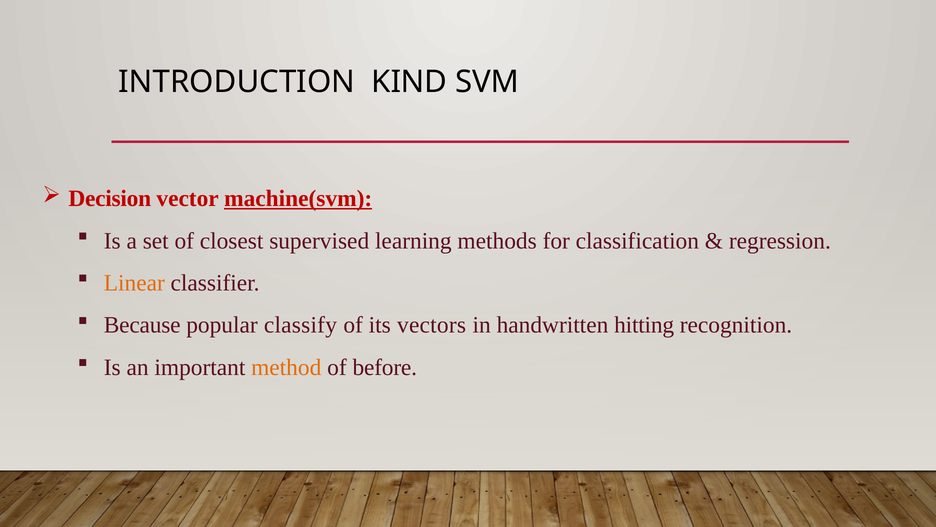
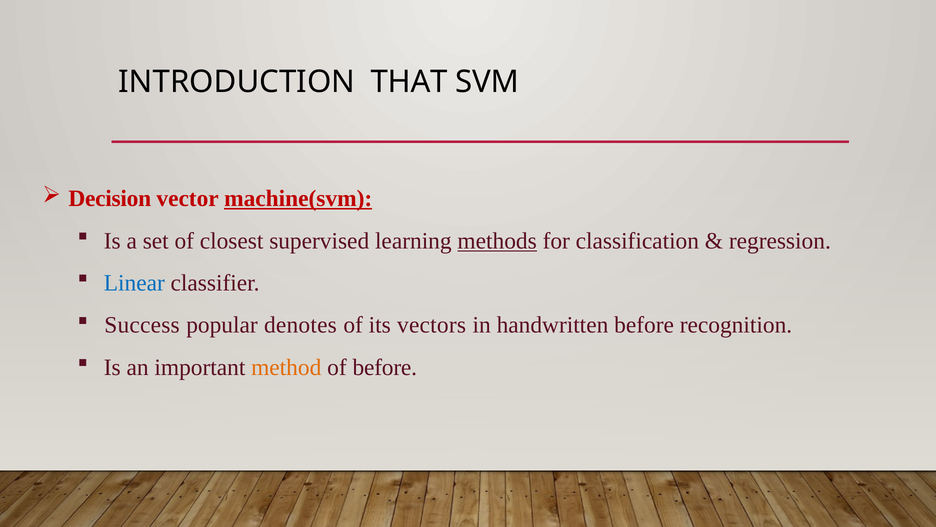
KIND: KIND -> THAT (409, 82)
methods underline: none -> present (497, 241)
Linear colour: orange -> blue (134, 283)
Because: Because -> Success (142, 325)
classify: classify -> denotes (300, 325)
handwritten hitting: hitting -> before (644, 325)
